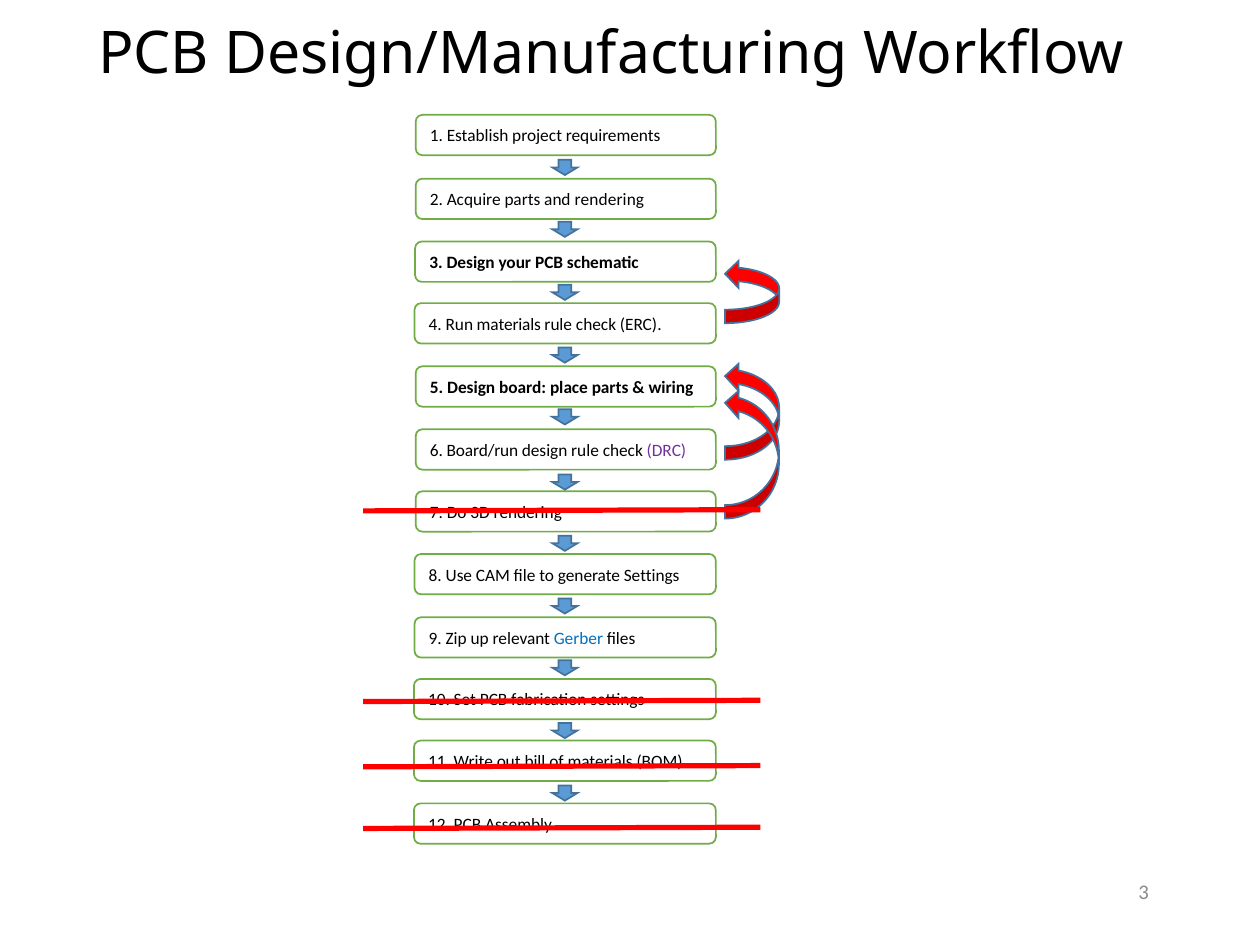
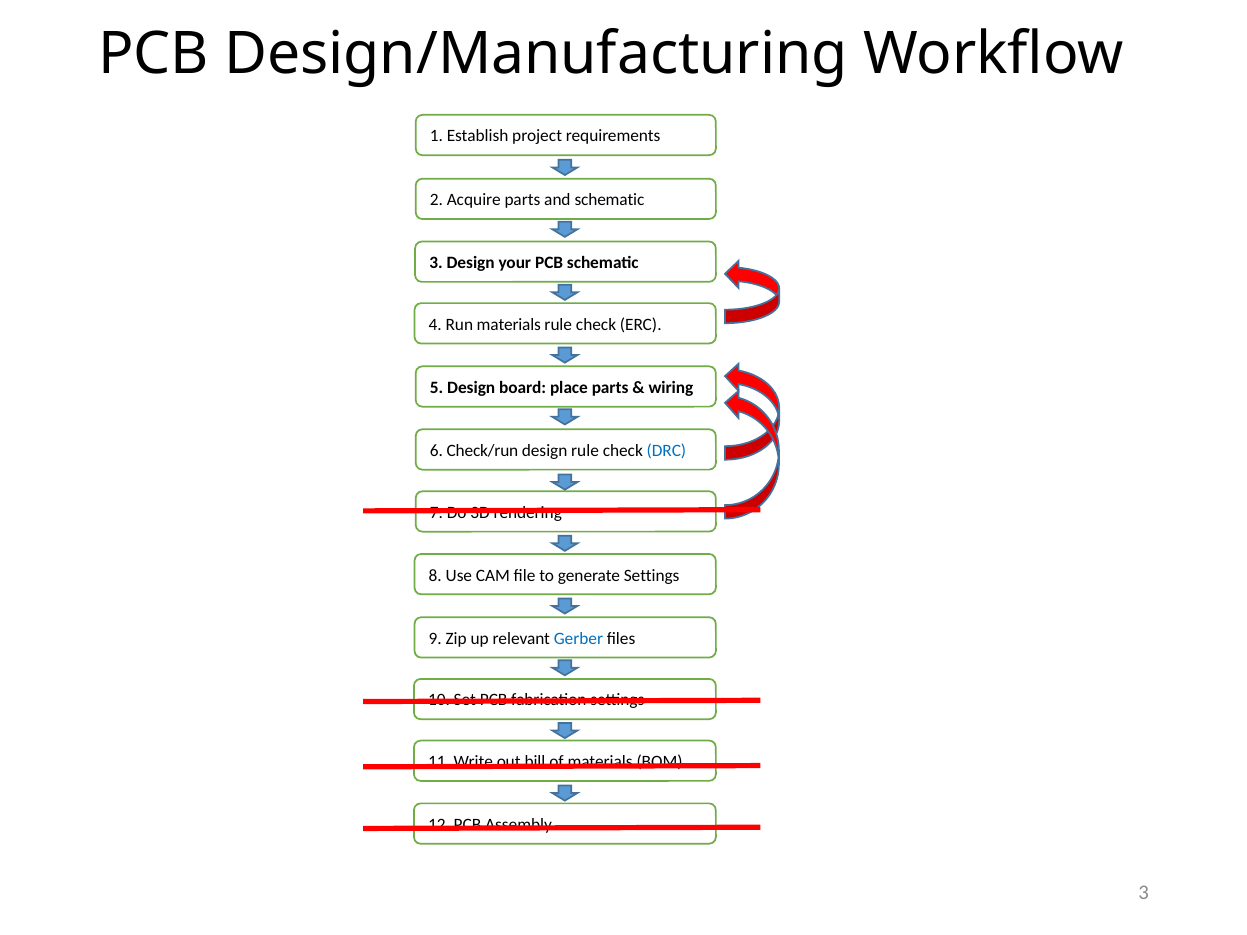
and rendering: rendering -> schematic (609, 200)
Board/run: Board/run -> Check/run (482, 451)
DRC colour: purple -> blue (666, 451)
